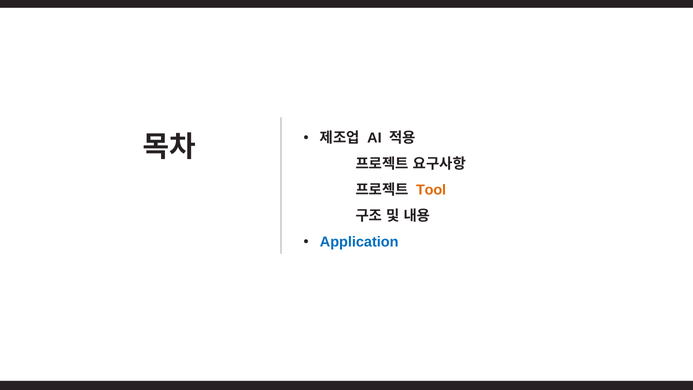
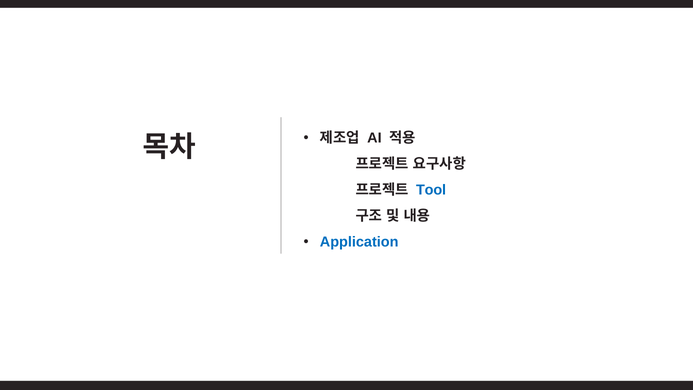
Tool colour: orange -> blue (431, 190)
